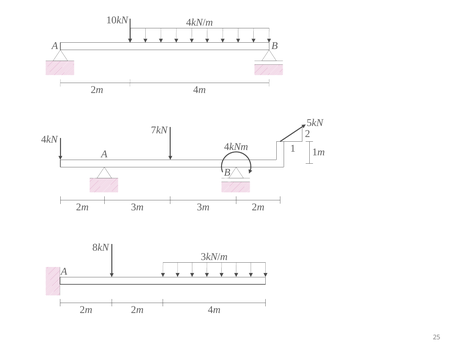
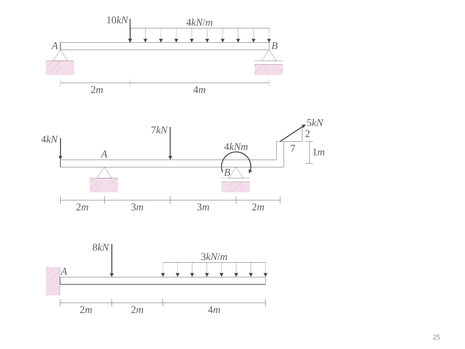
1: 1 -> 7 (293, 148)
